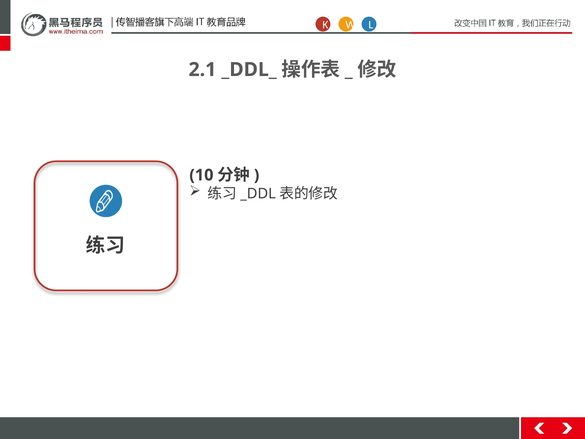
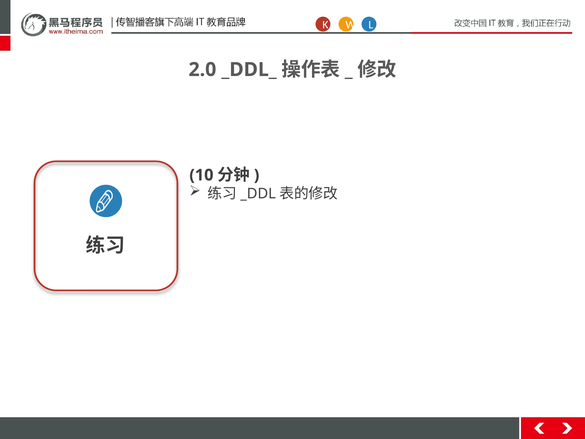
2.1: 2.1 -> 2.0 (202, 70)
